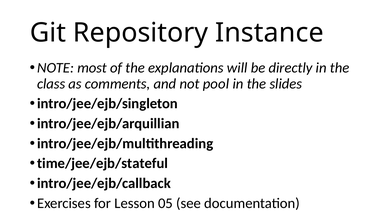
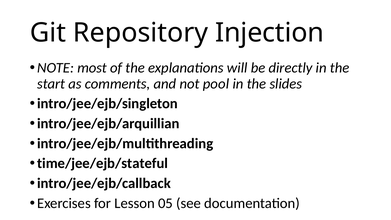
Instance: Instance -> Injection (270, 33)
class: class -> start (51, 84)
